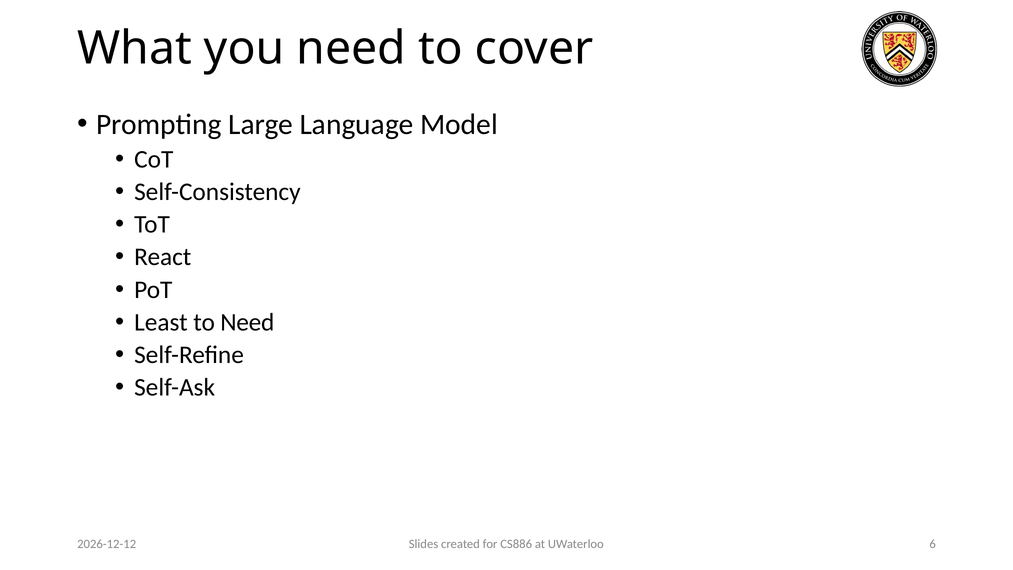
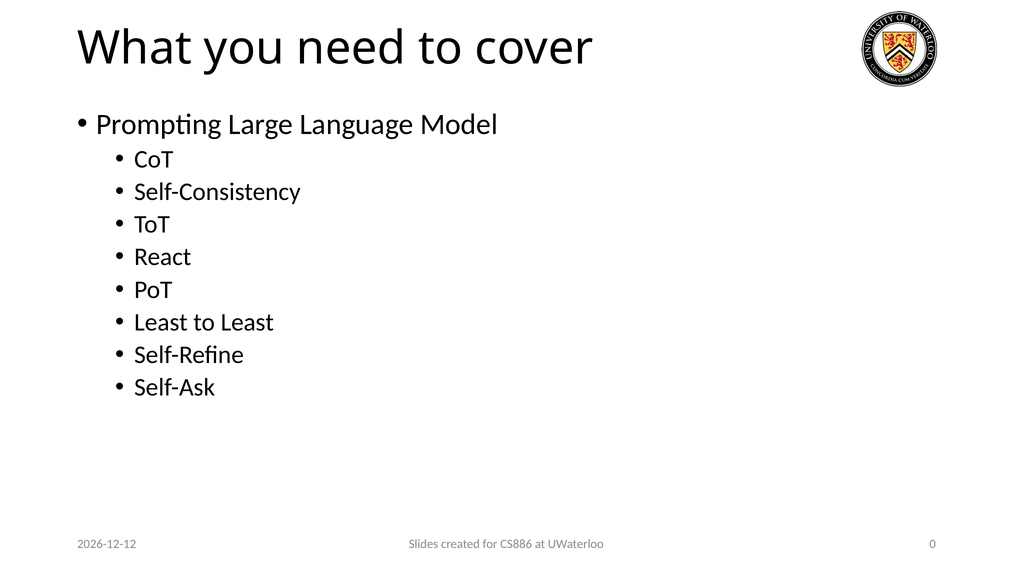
to Need: Need -> Least (247, 322)
6: 6 -> 0 (933, 544)
